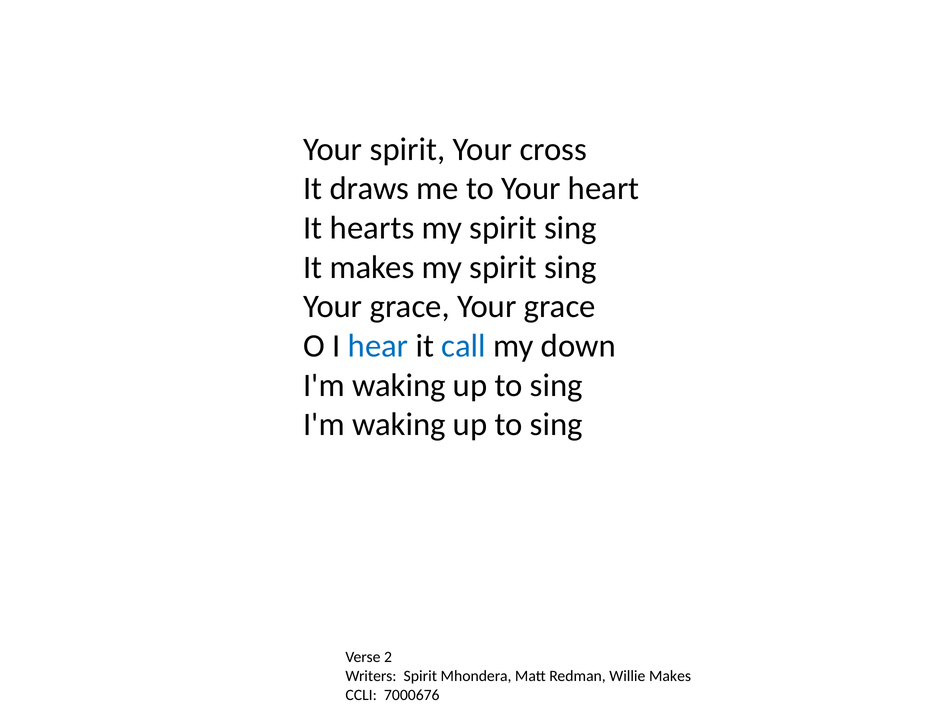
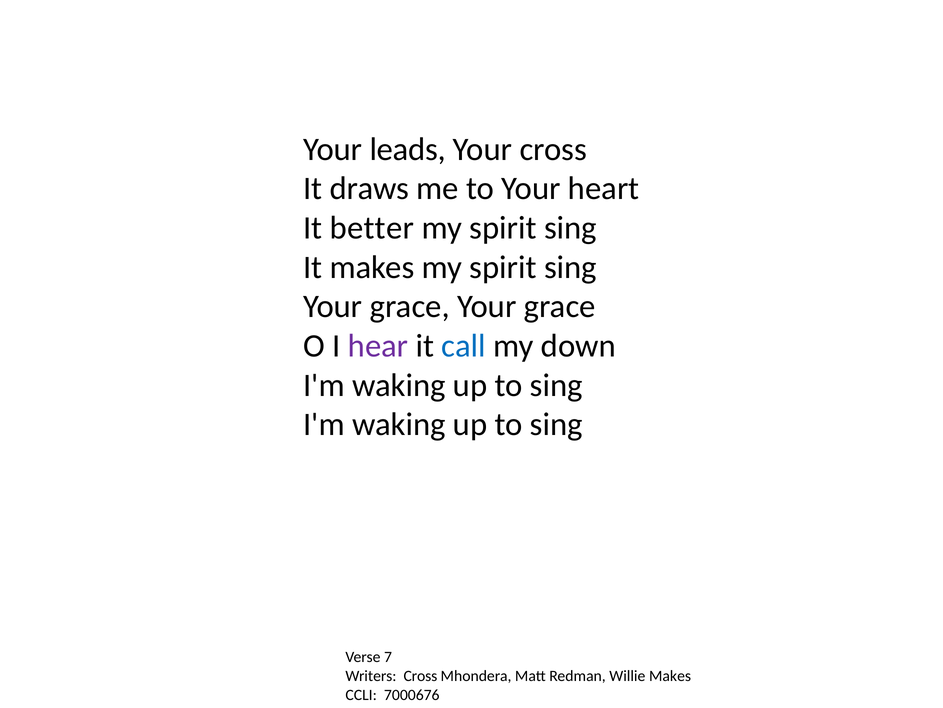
Your spirit: spirit -> leads (408, 149)
hearts: hearts -> better (372, 228)
hear colour: blue -> purple (378, 346)
2: 2 -> 7 (388, 656)
Writers Spirit: Spirit -> Cross (420, 675)
